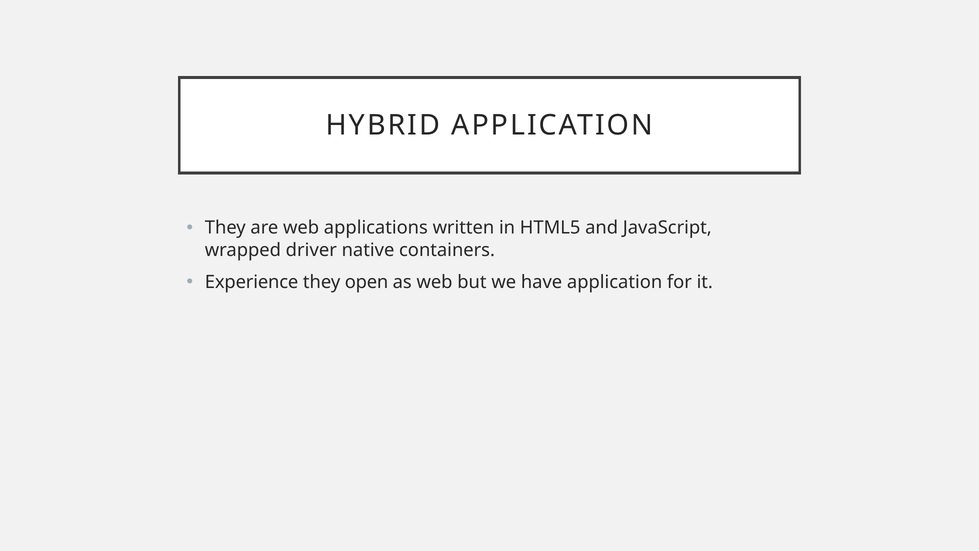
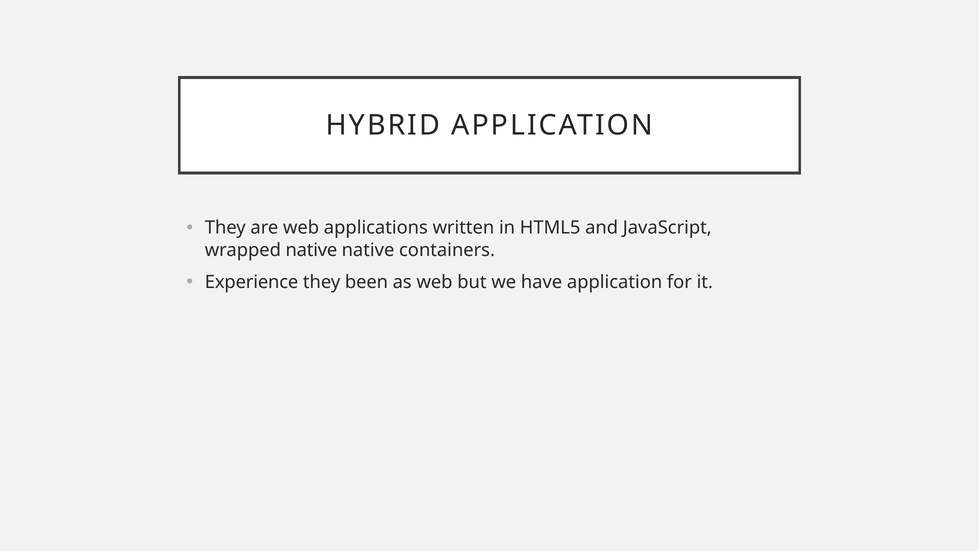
wrapped driver: driver -> native (311, 250)
open: open -> been (367, 282)
